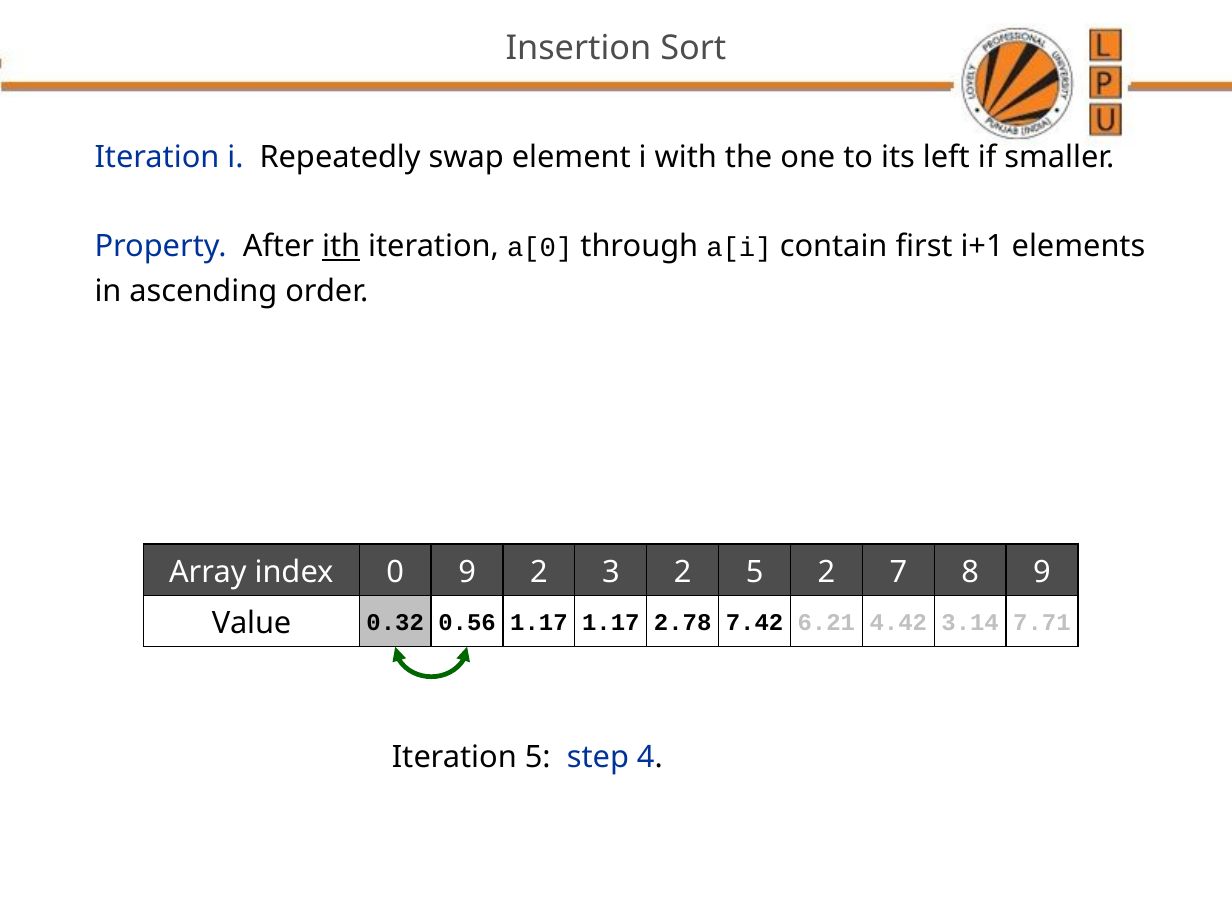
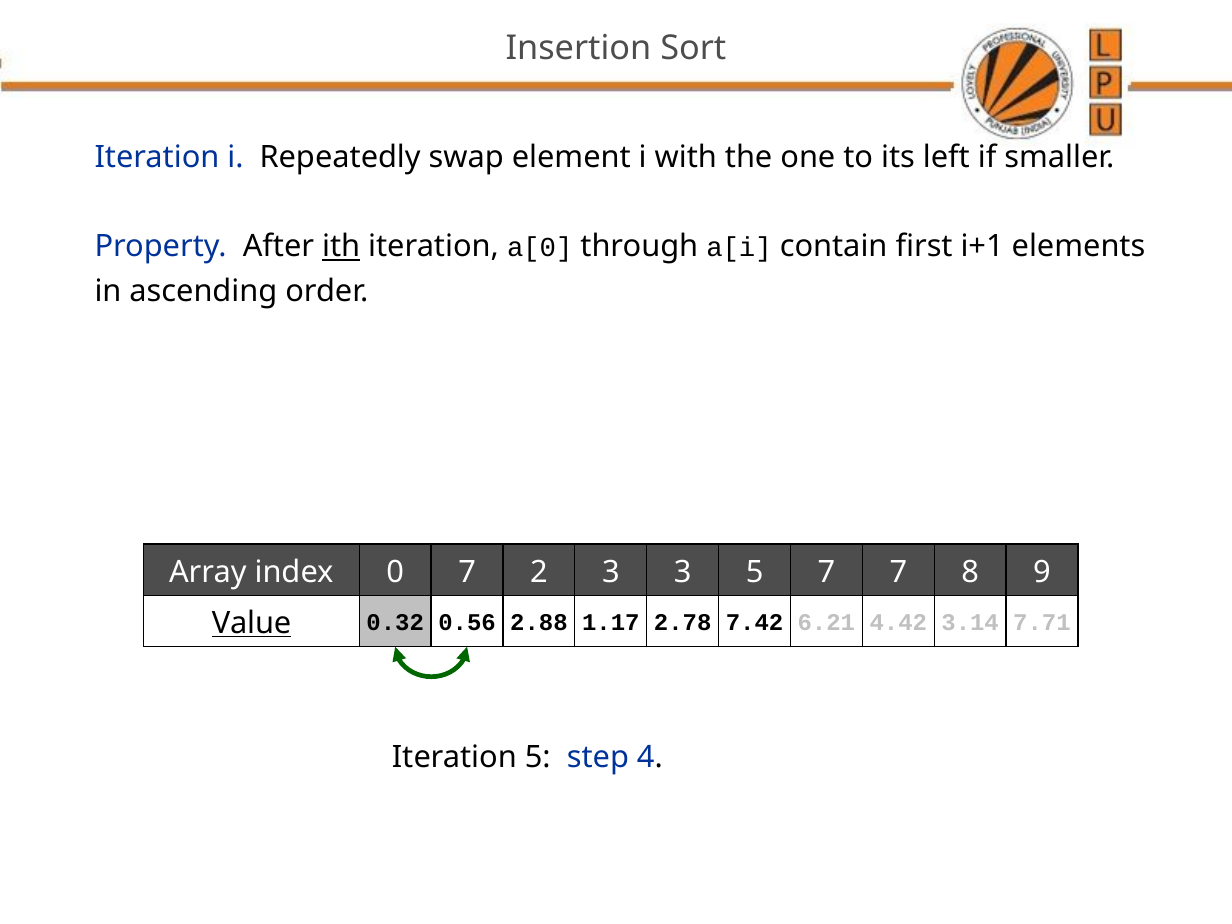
0 9: 9 -> 7 (467, 572)
3 2: 2 -> 3 (683, 572)
index 2: 2 -> 7 (826, 572)
1.17: 1.17 -> 2.88 (539, 623)
Value underline: none -> present (252, 623)
